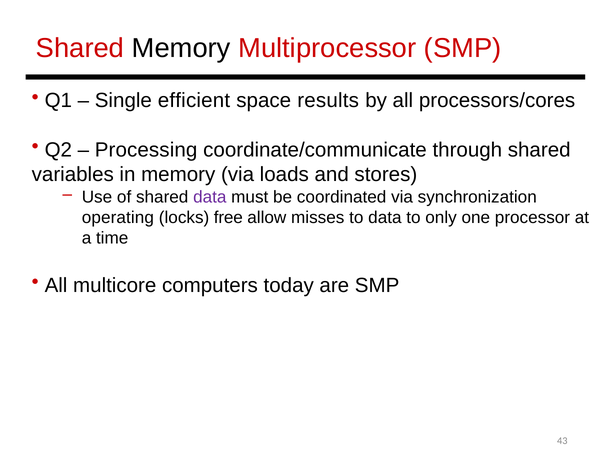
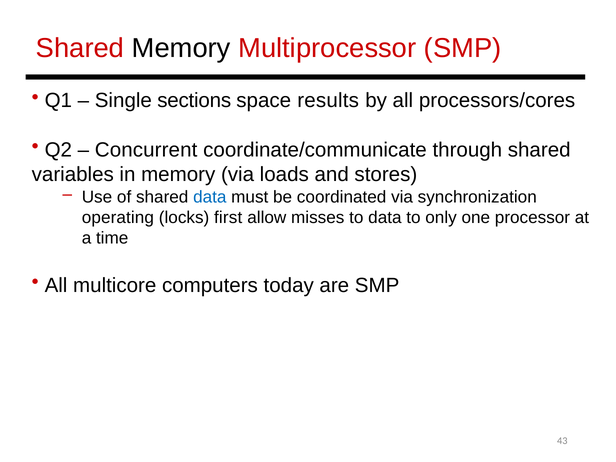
efficient: efficient -> sections (194, 101)
Processing: Processing -> Concurrent (146, 150)
data colour: purple -> blue (210, 197)
free: free -> first (228, 217)
